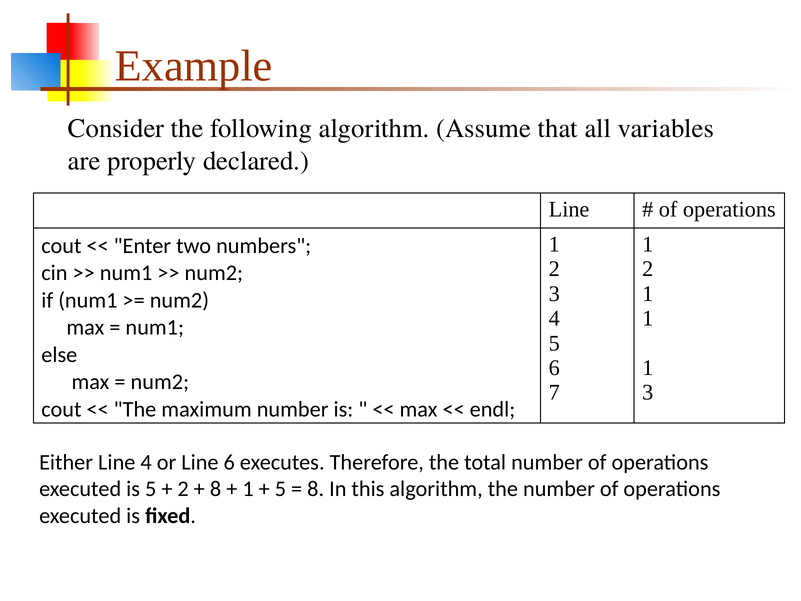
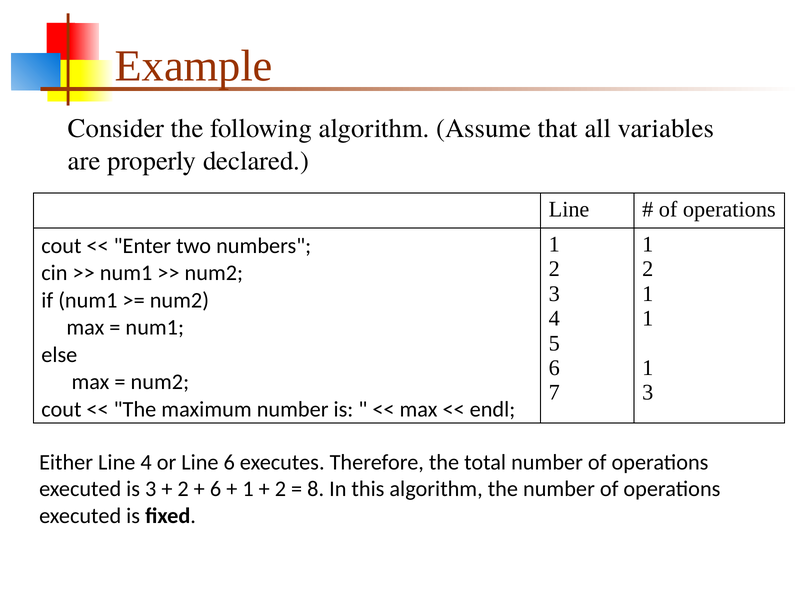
is 5: 5 -> 3 (151, 489)
8: 8 -> 6 (216, 489)
5: 5 -> 2 (280, 489)
